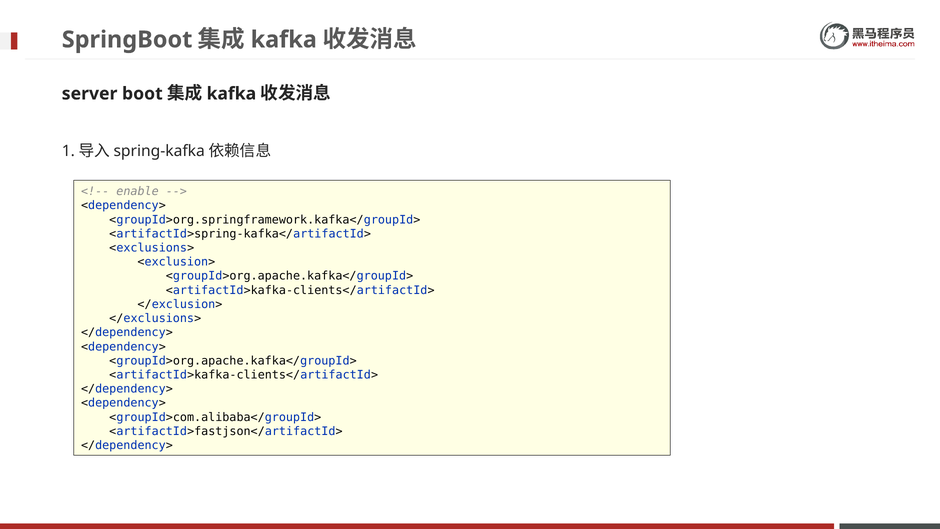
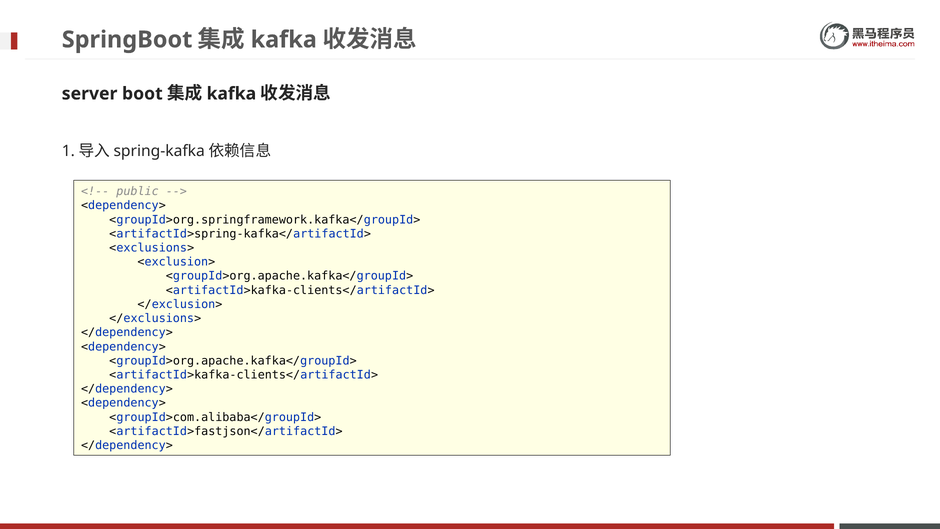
enable: enable -> public (138, 191)
